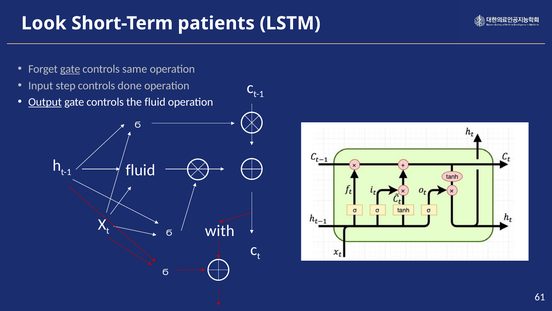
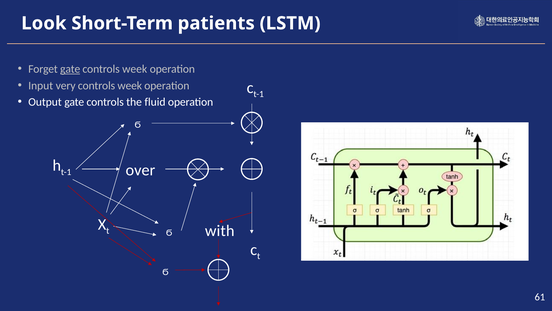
same: same -> week (135, 69)
step: step -> very (66, 85)
done: done -> week (130, 85)
Output underline: present -> none (45, 102)
fluid: fluid -> over (140, 170)
